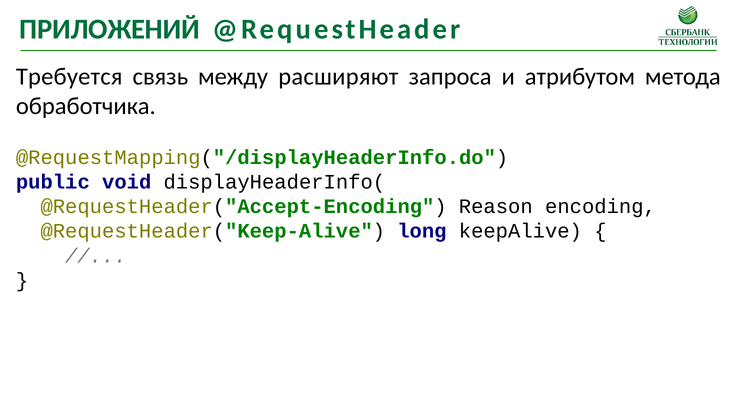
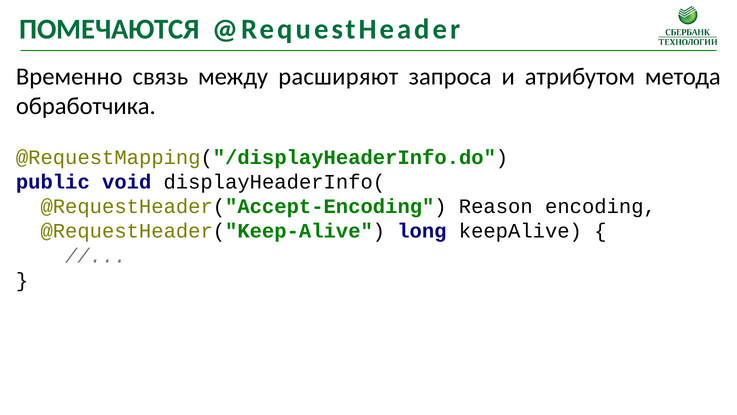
ПРИЛОЖЕНИЙ: ПРИЛОЖЕНИЙ -> ПОМЕЧАЮТСЯ (110, 29)
Требуется: Требуется -> Временно (69, 76)
